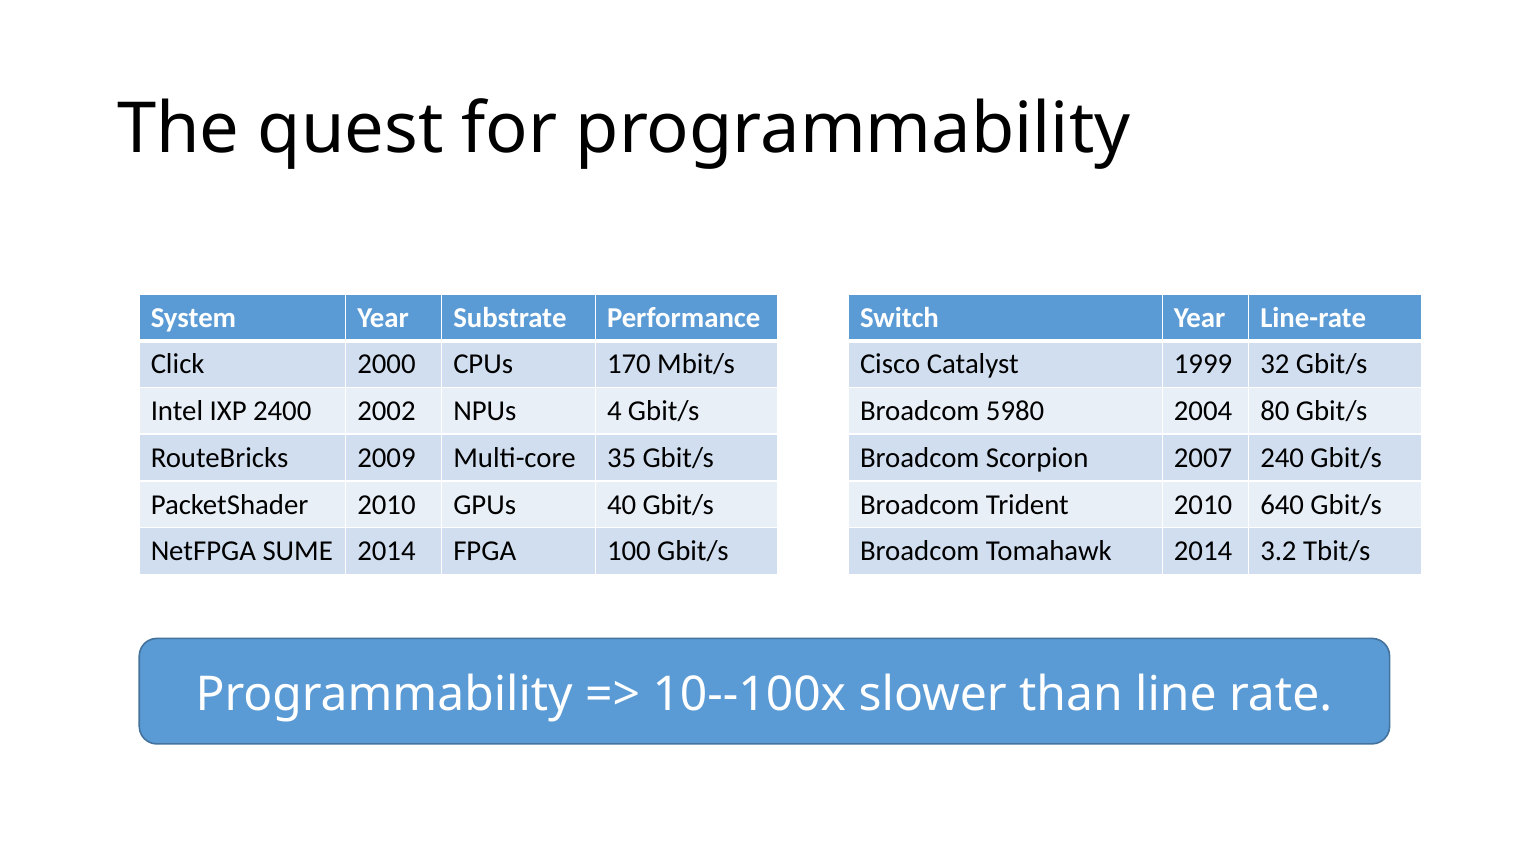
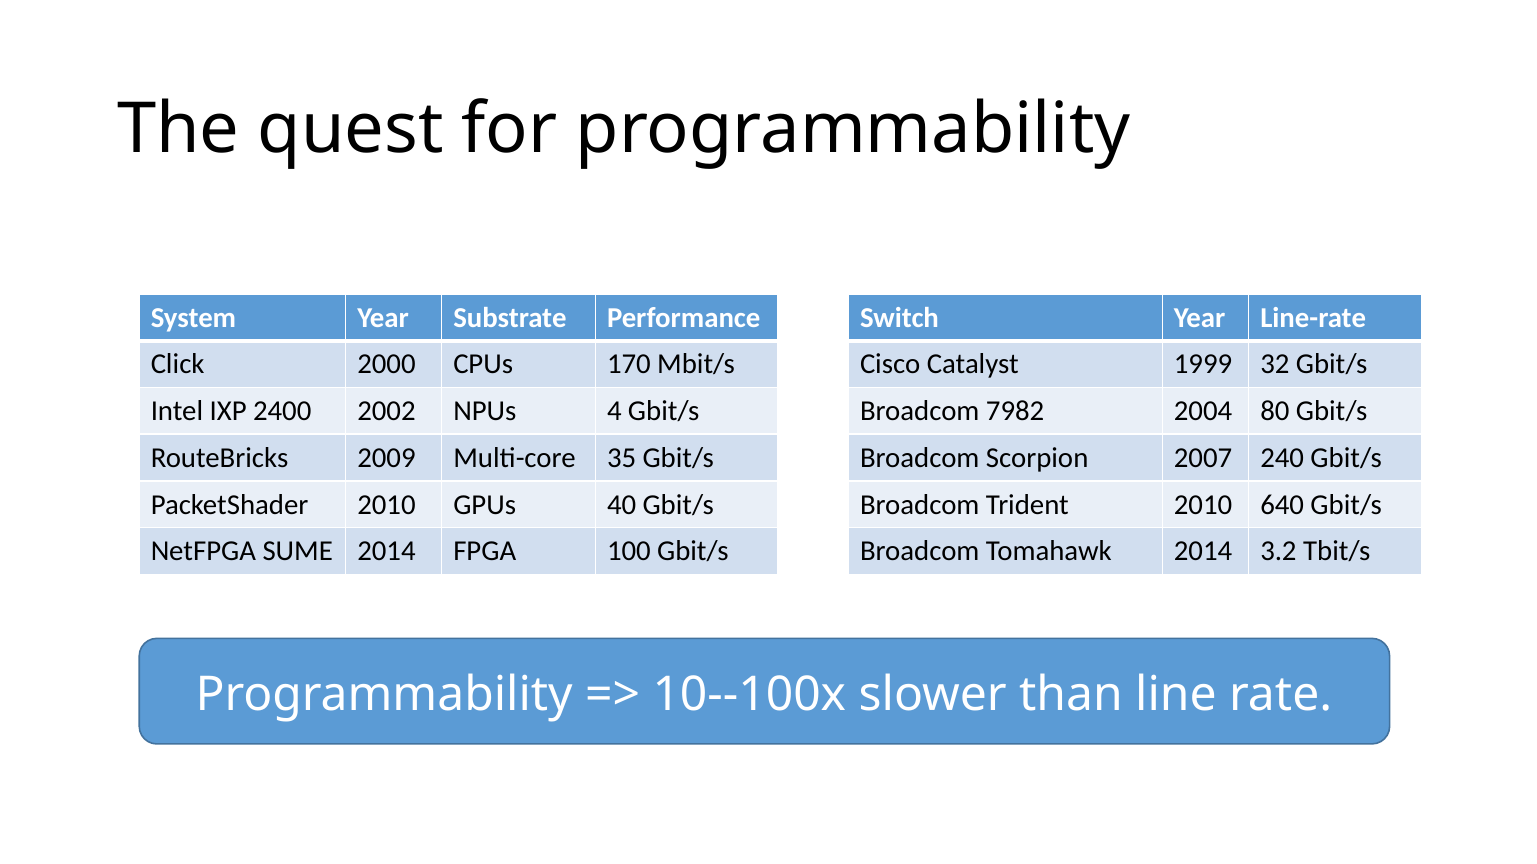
5980: 5980 -> 7982 (1015, 411)
